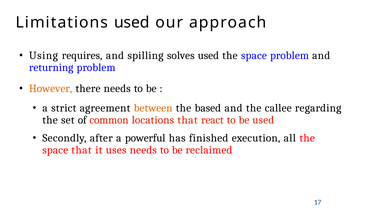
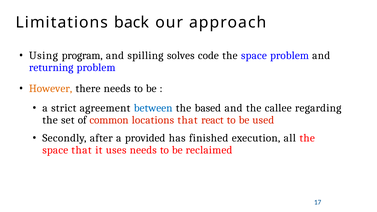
Limitations used: used -> back (132, 23)
requires: requires -> program (82, 56)
solves used: used -> code (208, 56)
between colour: orange -> blue (153, 108)
powerful: powerful -> provided (145, 138)
